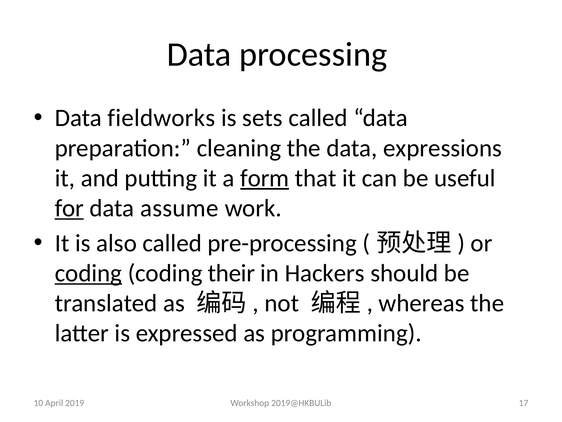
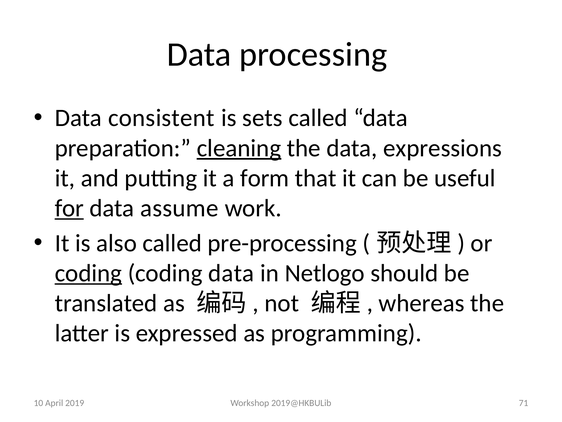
fieldworks: fieldworks -> consistent (161, 118)
cleaning underline: none -> present (239, 148)
form underline: present -> none (265, 178)
coding their: their -> data (231, 273)
Hackers: Hackers -> Netlogo (325, 273)
17: 17 -> 71 (524, 402)
